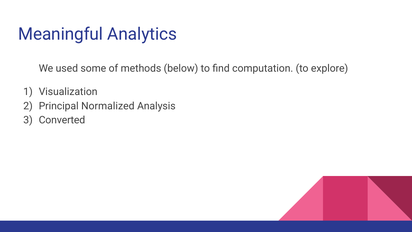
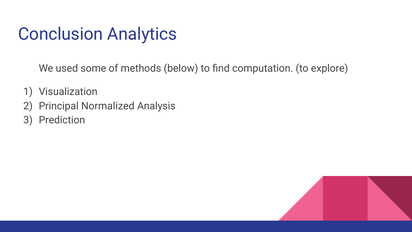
Meaningful: Meaningful -> Conclusion (61, 34)
Converted: Converted -> Prediction (62, 120)
